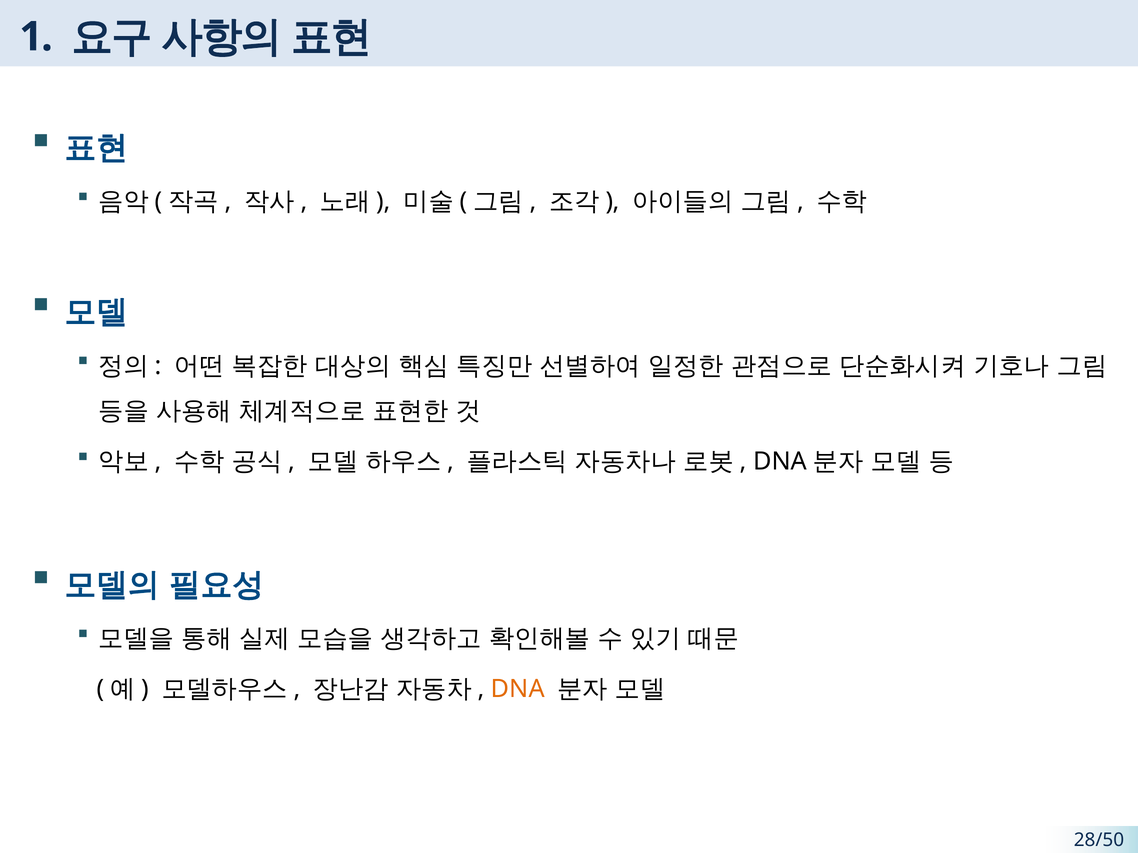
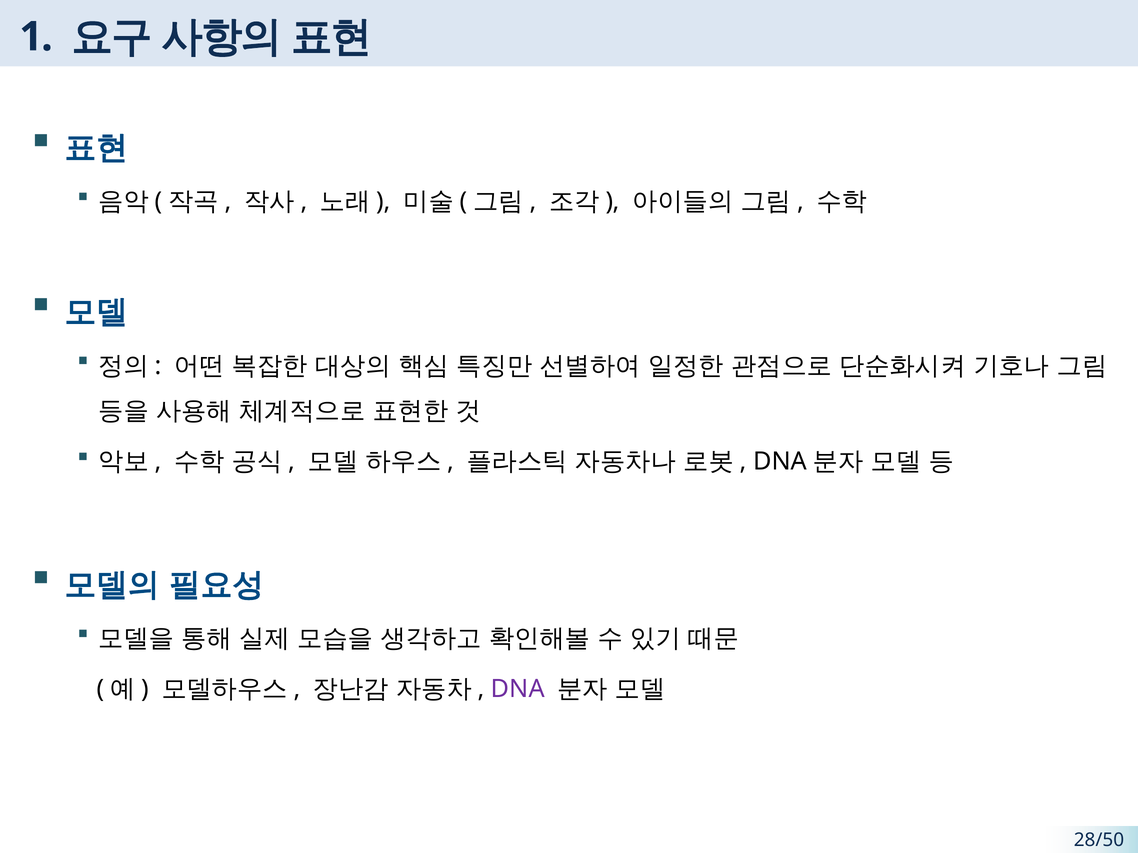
DNA colour: orange -> purple (518, 689)
